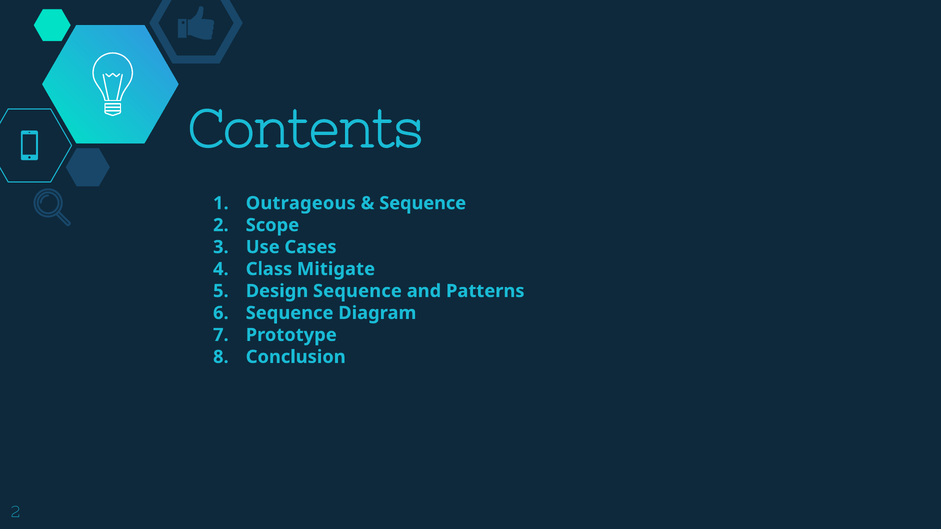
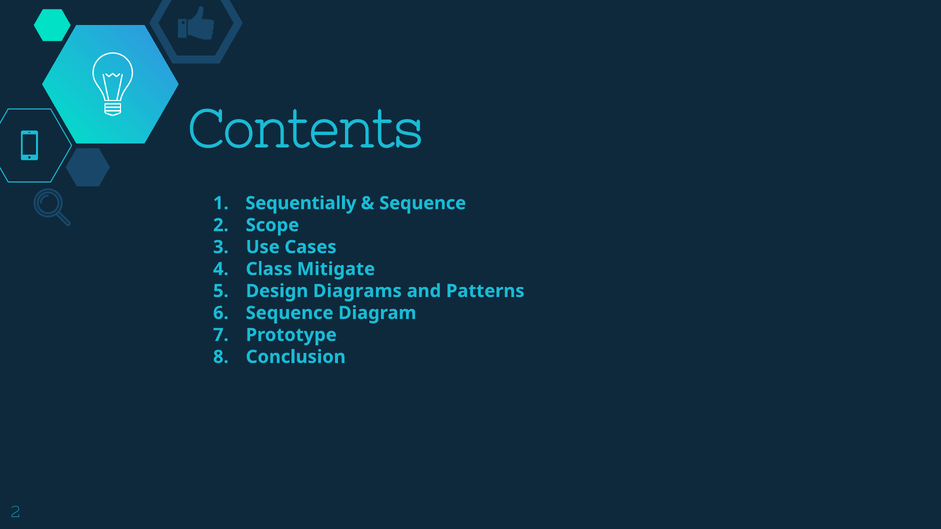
Outrageous: Outrageous -> Sequentially (301, 203)
Design Sequence: Sequence -> Diagrams (357, 291)
